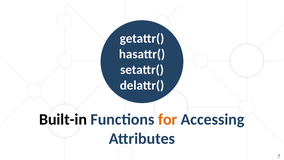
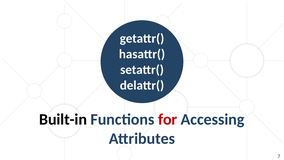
for colour: orange -> red (168, 119)
